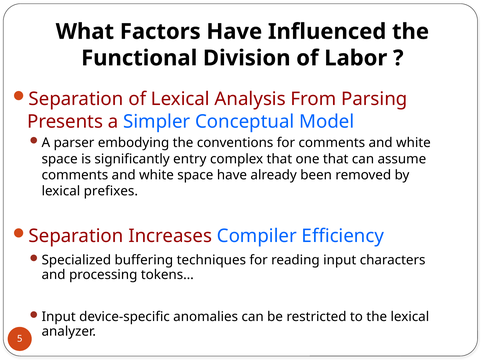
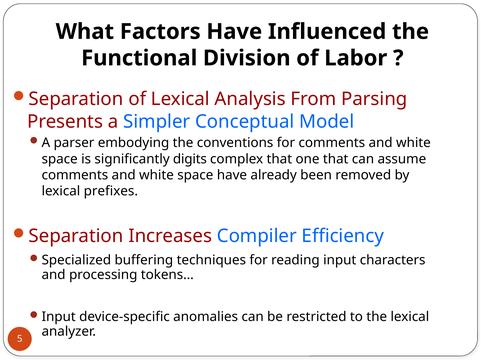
entry: entry -> digits (190, 159)
